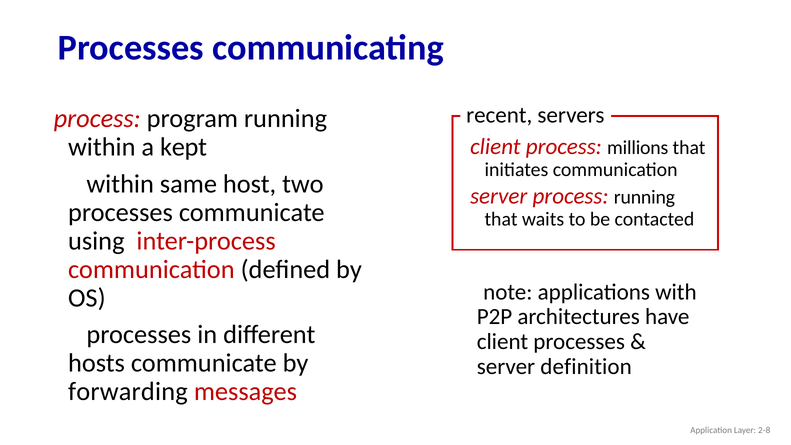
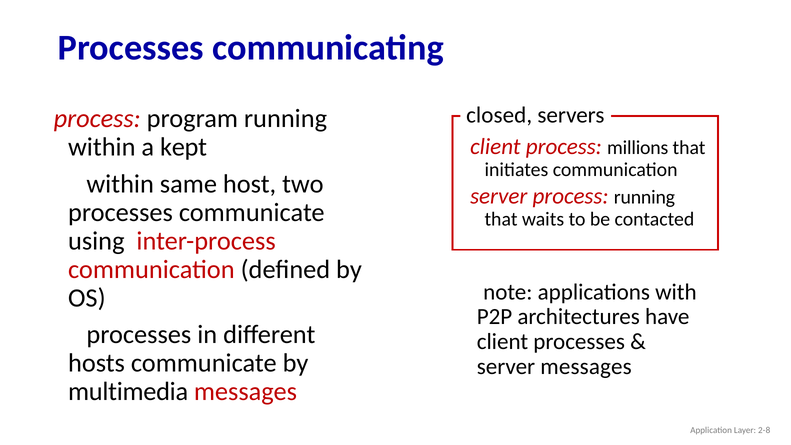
recent: recent -> closed (499, 115)
server definition: definition -> messages (586, 367)
forwarding: forwarding -> multimedia (128, 392)
